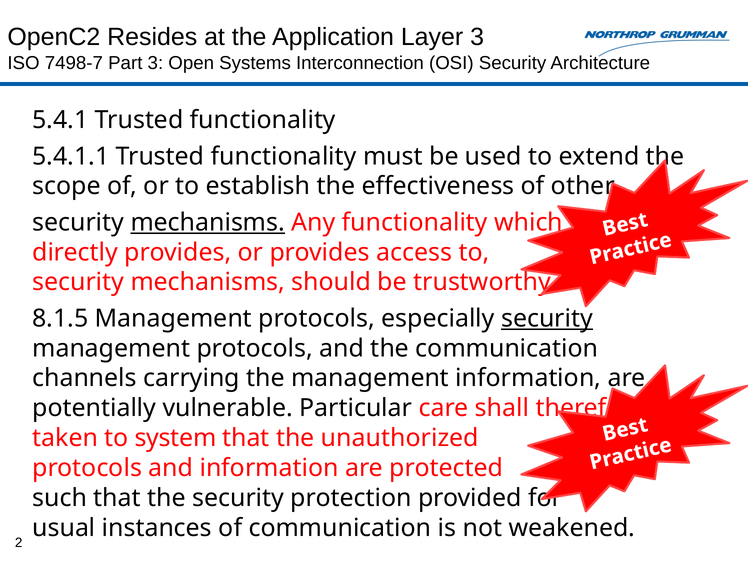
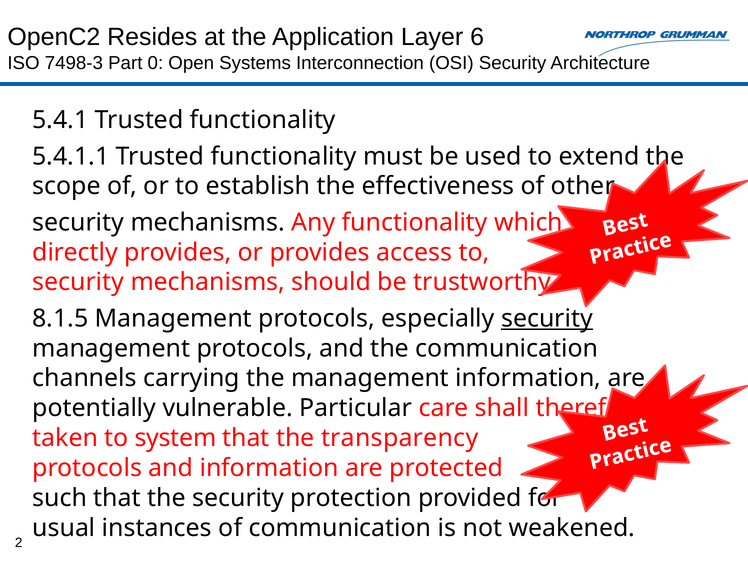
Layer 3: 3 -> 6 (477, 37)
7498-7: 7498-7 -> 7498-3 (74, 63)
Part 3: 3 -> 0 (155, 63)
mechanisms underline: present -> none (208, 222)
unauthorized: unauthorized -> transparency (400, 438)
